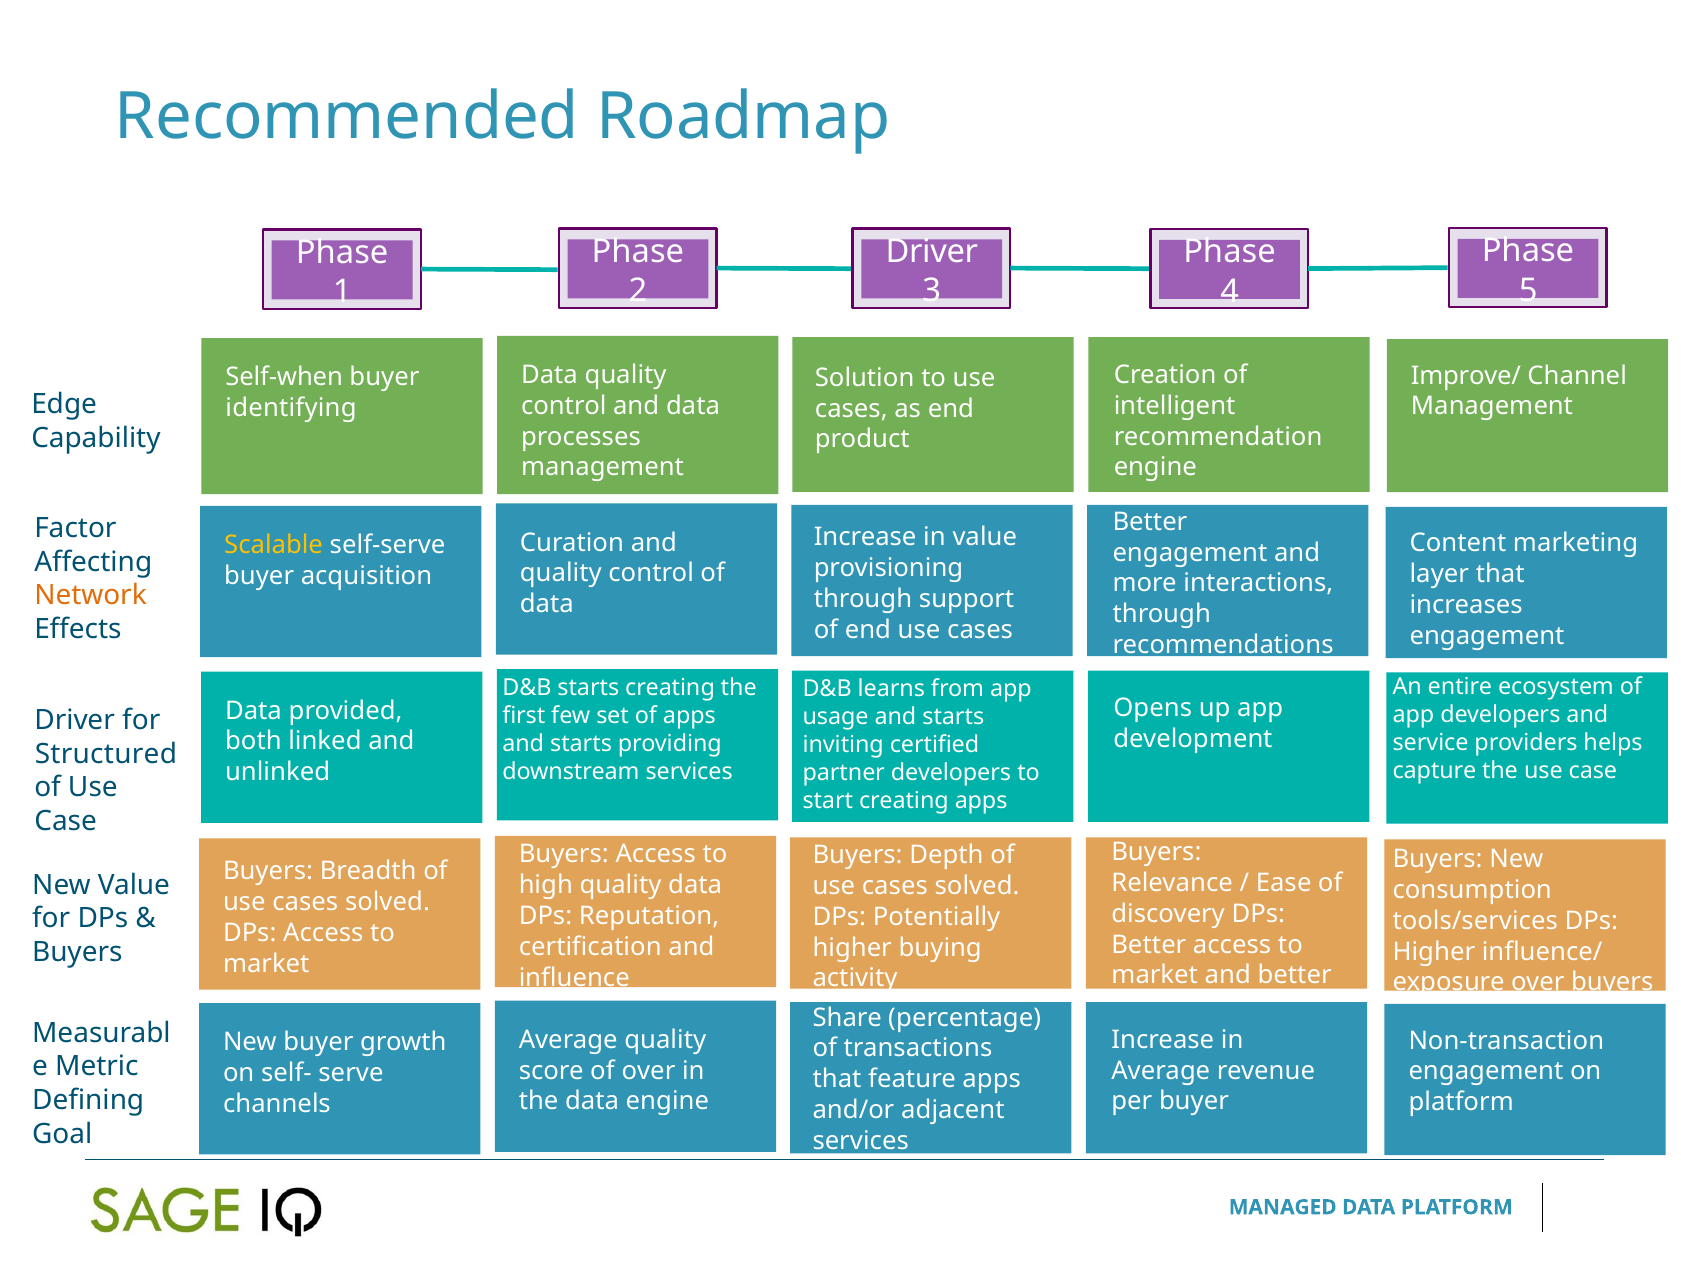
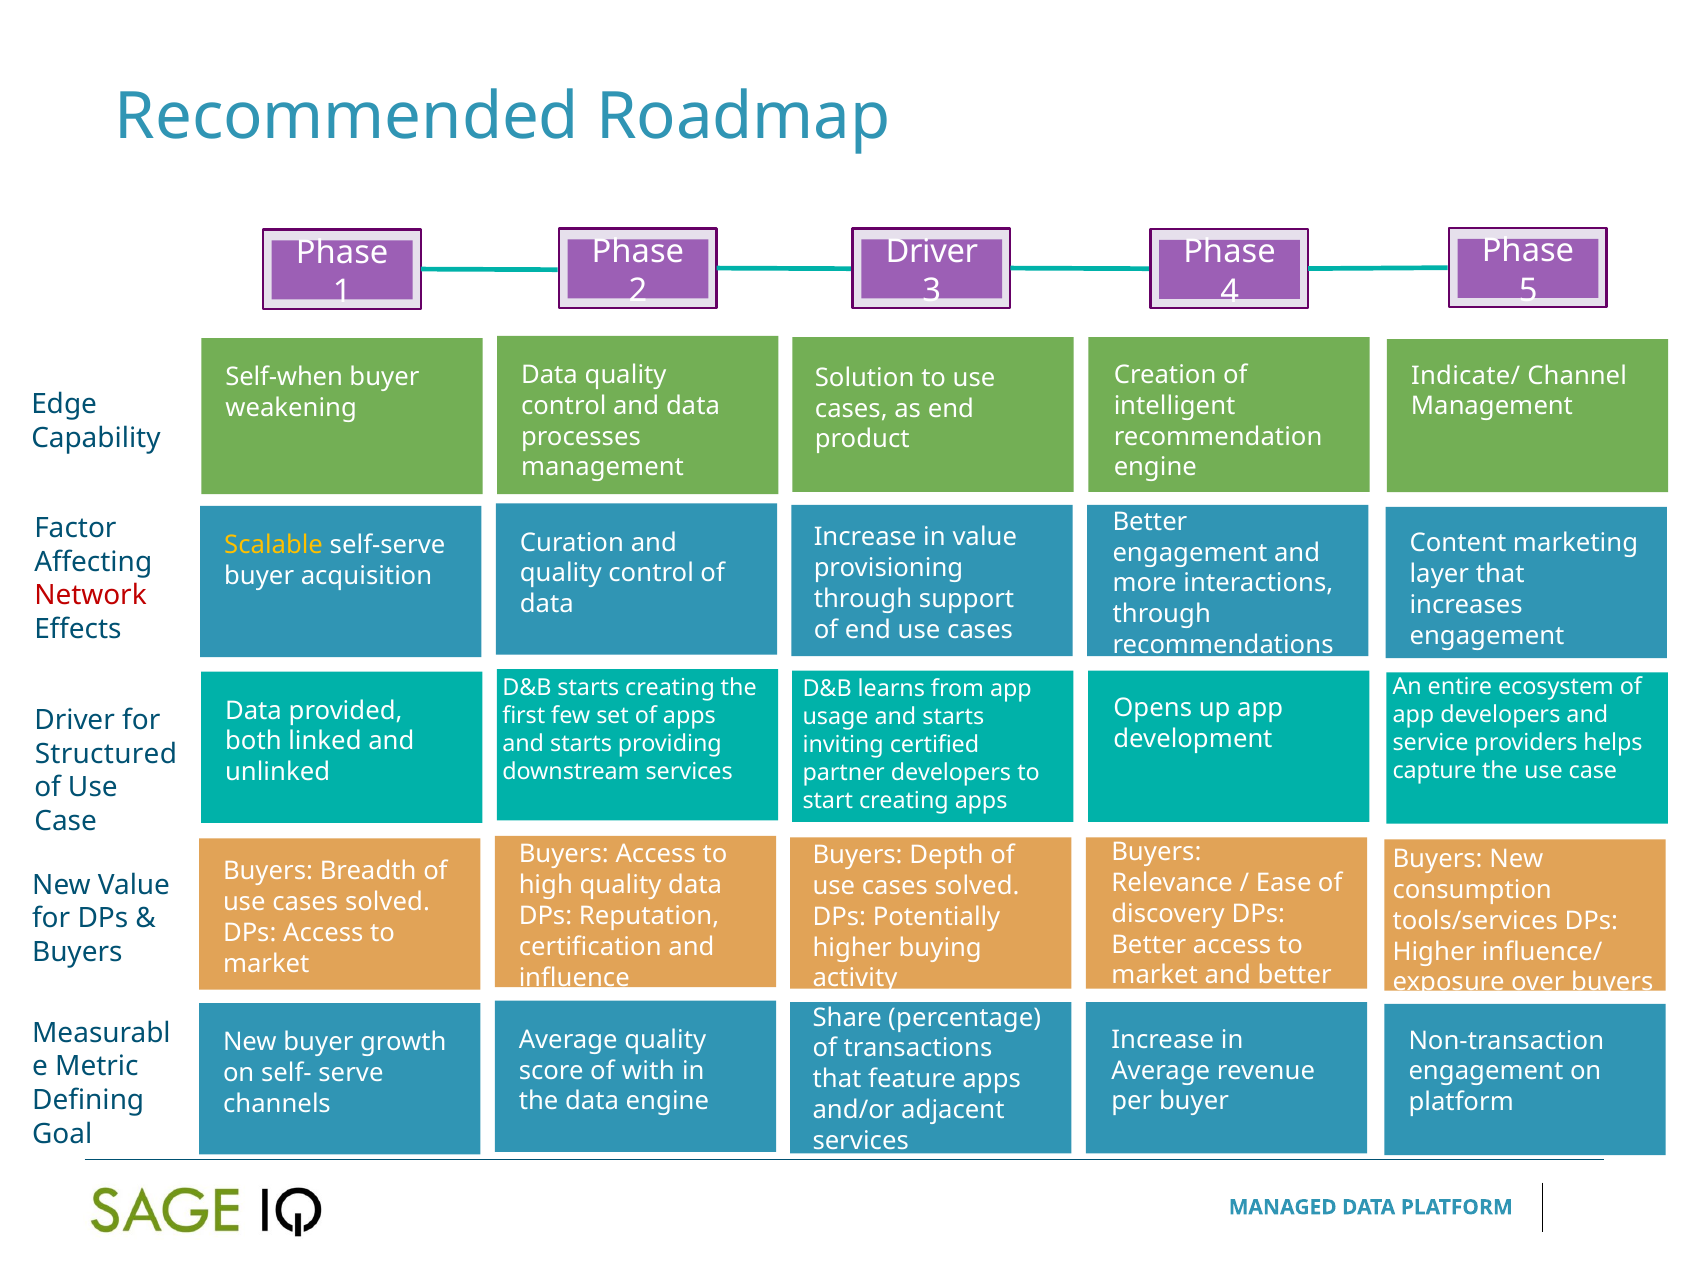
Improve/: Improve/ -> Indicate/ (1466, 376)
identifying: identifying -> weakening (291, 408)
Network colour: orange -> red (91, 595)
of over: over -> with (648, 1070)
